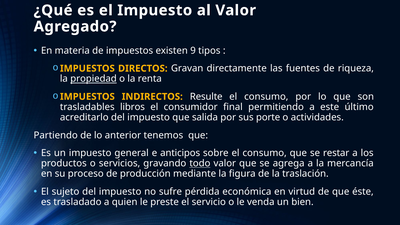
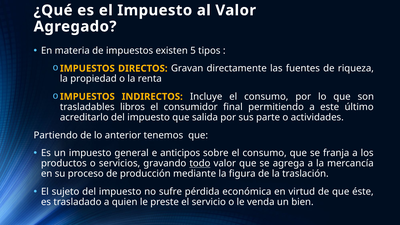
9: 9 -> 5 (193, 51)
propiedad underline: present -> none (94, 79)
Resulte: Resulte -> Incluye (206, 97)
porte: porte -> parte (268, 117)
restar: restar -> franja (336, 153)
